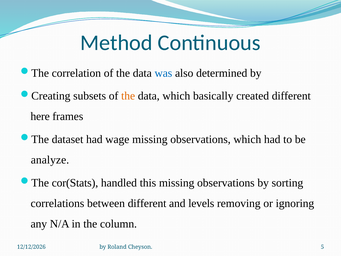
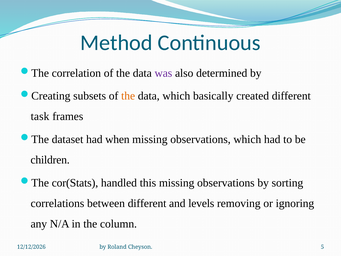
was colour: blue -> purple (163, 73)
here: here -> task (40, 116)
wage: wage -> when (117, 139)
analyze: analyze -> children (50, 160)
